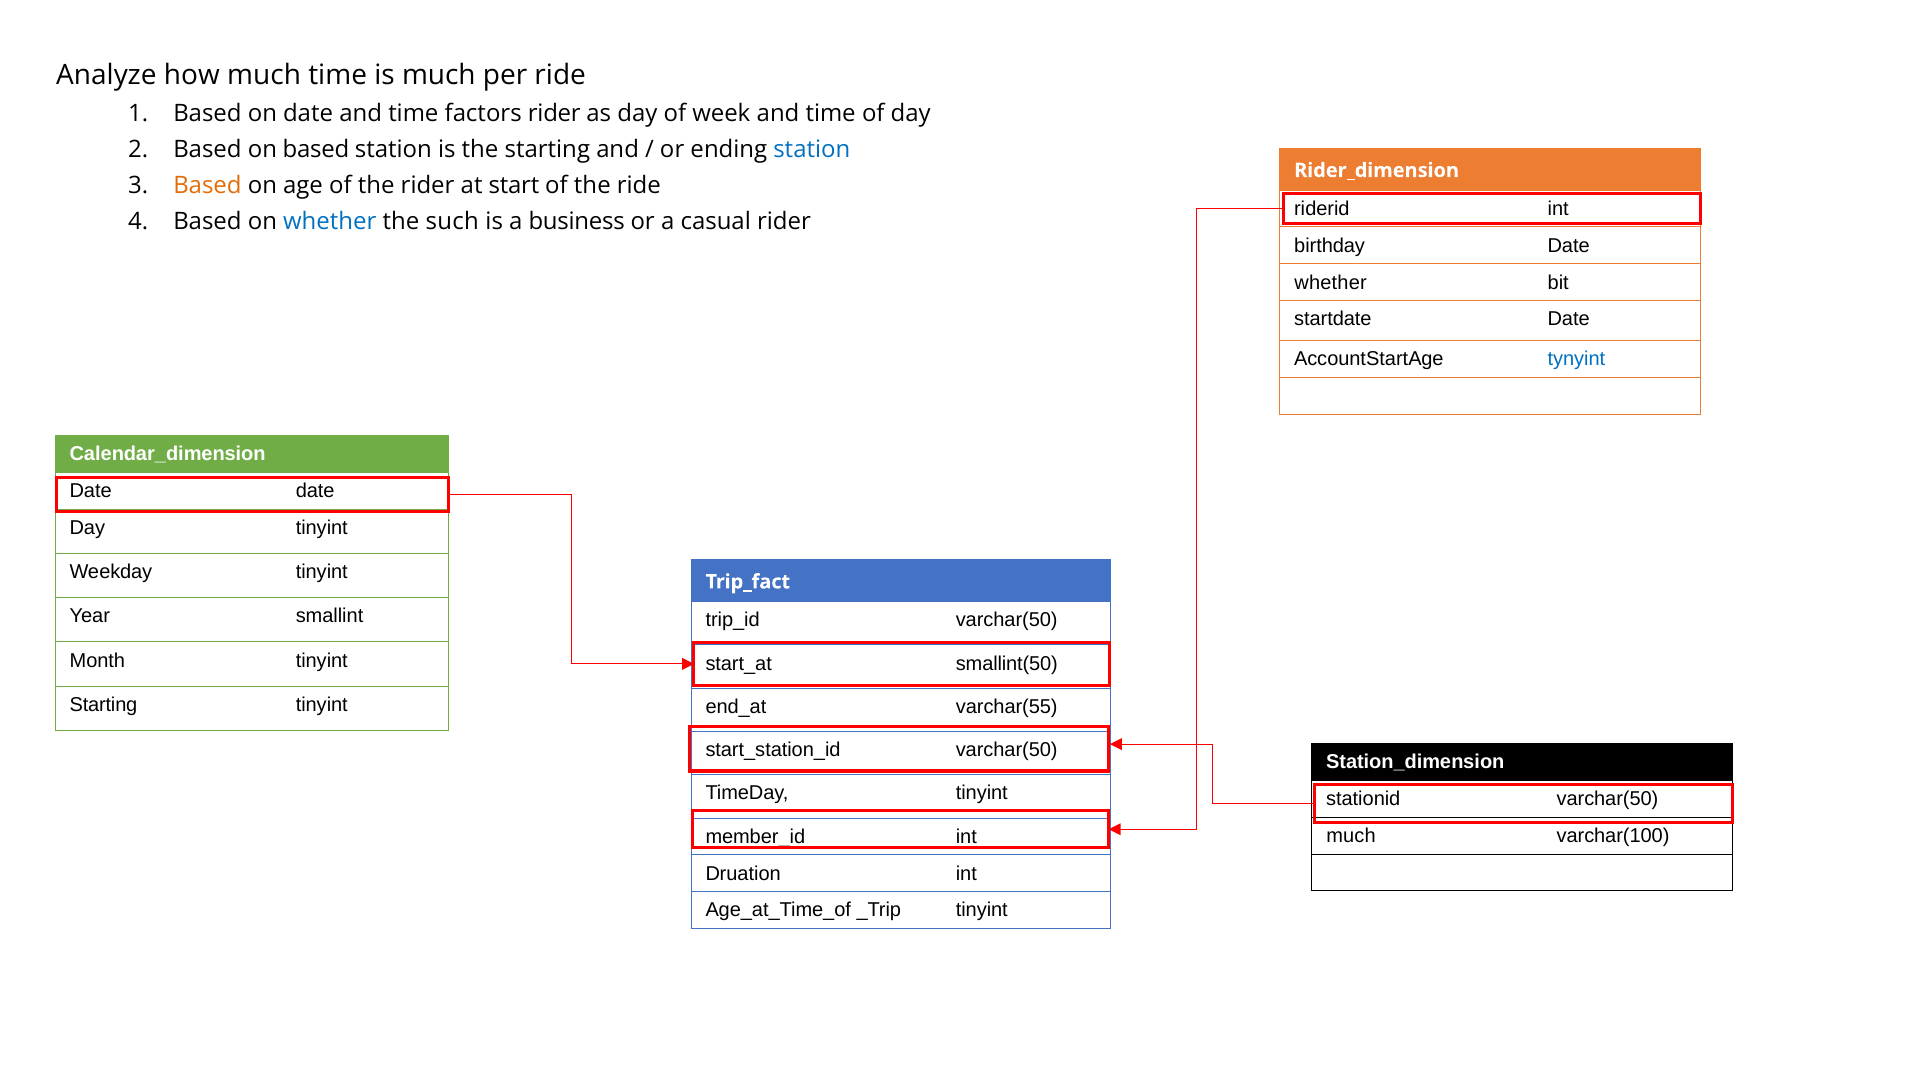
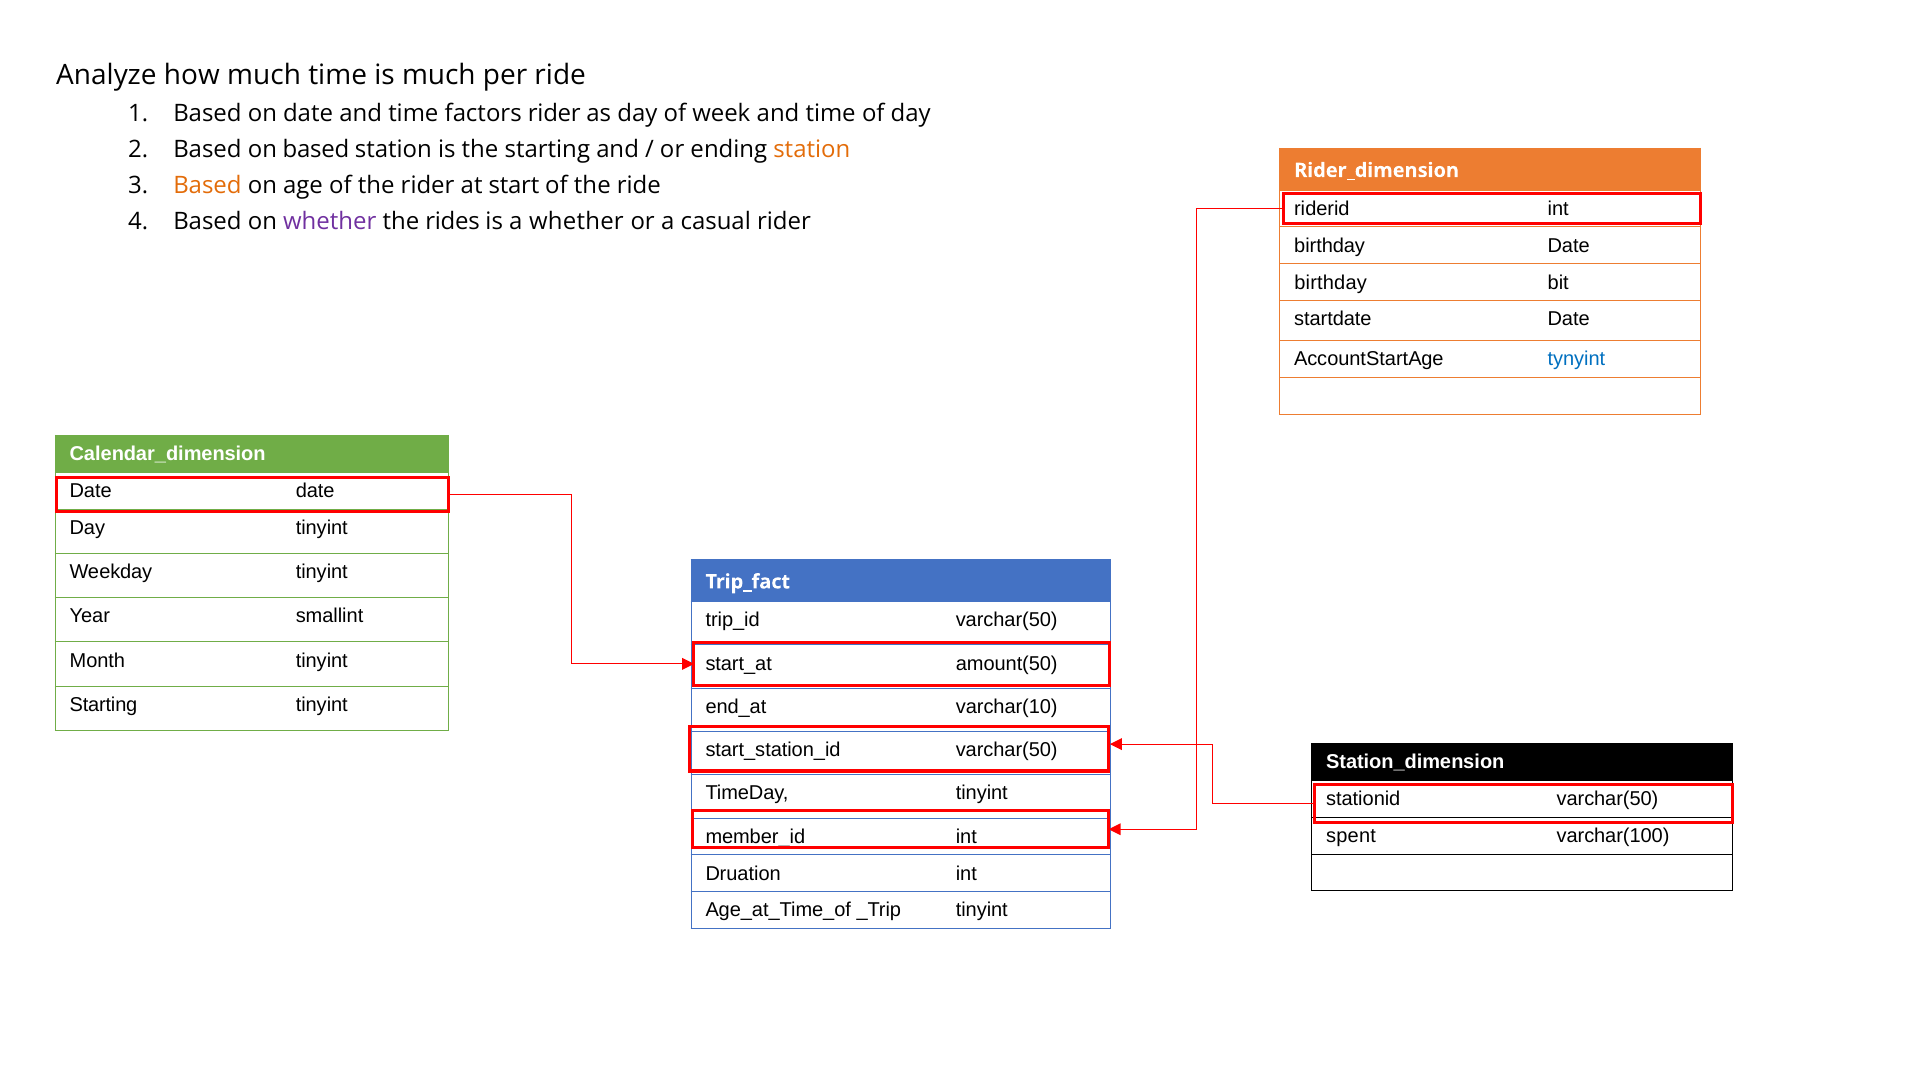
station colour: blue -> orange (812, 150)
whether colour: blue -> purple (330, 221)
such: such -> rides (452, 221)
a business: business -> whether (576, 221)
whether: whether -> birthday (1331, 282)
smallint(50: smallint(50 -> amount(50 (1007, 663)
varchar(55: varchar(55 -> varchar(10 (1007, 706)
much: much -> spent (1351, 835)
